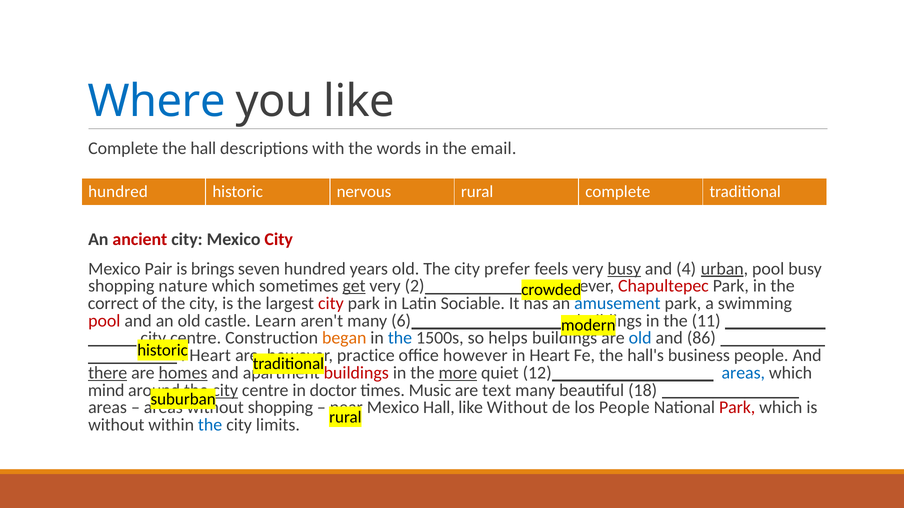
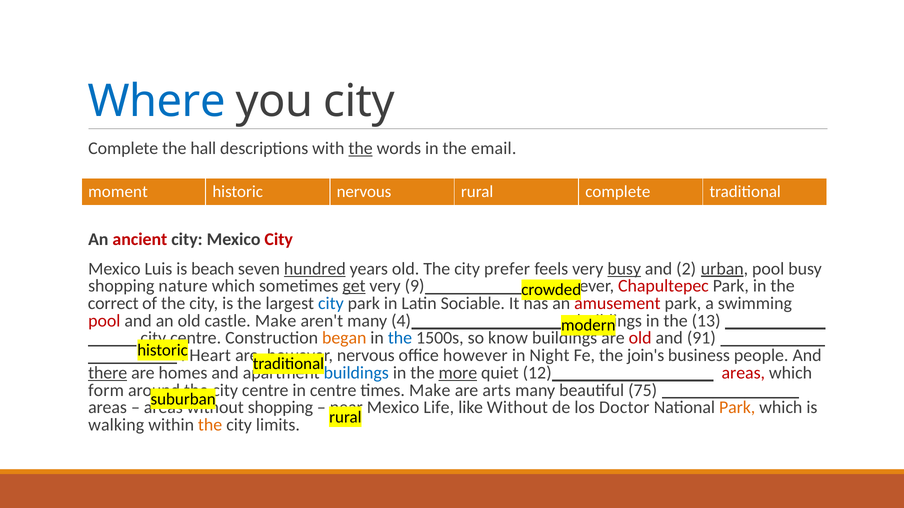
you like: like -> city (359, 101)
the underline: none -> present (361, 148)
hundred: hundred -> moment (118, 192)
Pair: Pair -> Luis (158, 269)
brings: brings -> beach (213, 269)
hundred underline: none -> present (315, 269)
4: 4 -> 2 (686, 269)
2: 2 -> 9 (415, 286)
city colour: red -> blue (331, 304)
amusement colour: blue -> red (617, 304)
castle Learn: Learn -> Make (276, 321)
6: 6 -> 4 (401, 321)
11: 11 -> 13 (706, 321)
helps: helps -> know (508, 338)
old colour: blue -> red (640, 338)
86: 86 -> 91 (701, 338)
practice: practice -> nervous (366, 356)
in Heart: Heart -> Night (550, 356)
hall's: hall's -> join's (646, 356)
homes underline: present -> none (183, 373)
buildings colour: red -> blue (356, 373)
areas colour: blue -> red (743, 373)
mind: mind -> form (106, 391)
city underline: present -> none (225, 391)
in doctor: doctor -> centre (333, 391)
times Music: Music -> Make (430, 391)
text: text -> arts (497, 391)
18: 18 -> 75 (643, 391)
Mexico Hall: Hall -> Life (439, 408)
los People: People -> Doctor (624, 408)
Park colour: red -> orange (737, 408)
without: without -> walking (116, 425)
the colour: blue -> orange (210, 425)
